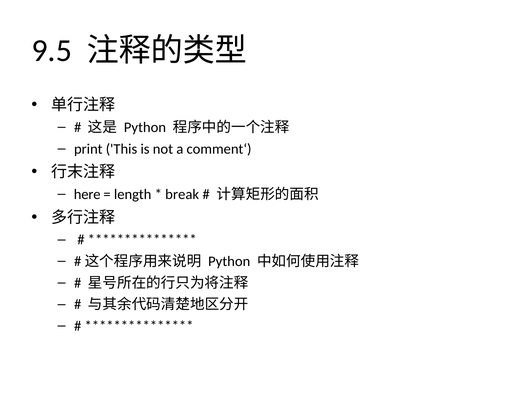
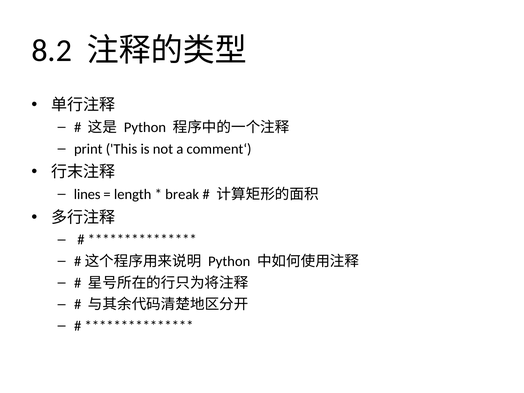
9.5: 9.5 -> 8.2 (52, 51)
here: here -> lines (87, 194)
